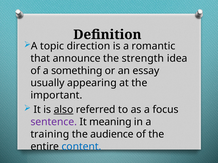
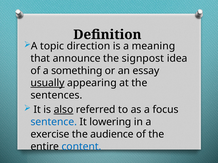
romantic: romantic -> meaning (153, 46)
strength: strength -> signpost (143, 58)
usually underline: none -> present (47, 83)
important: important -> sentences (56, 96)
sentence colour: purple -> blue (54, 122)
meaning: meaning -> lowering (110, 122)
training: training -> exercise (50, 135)
